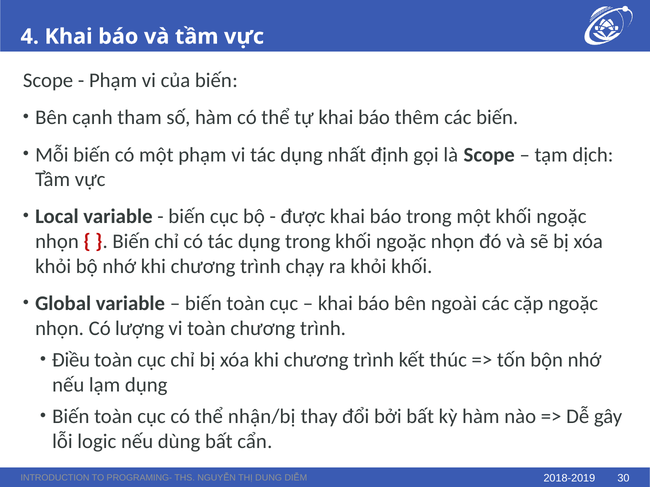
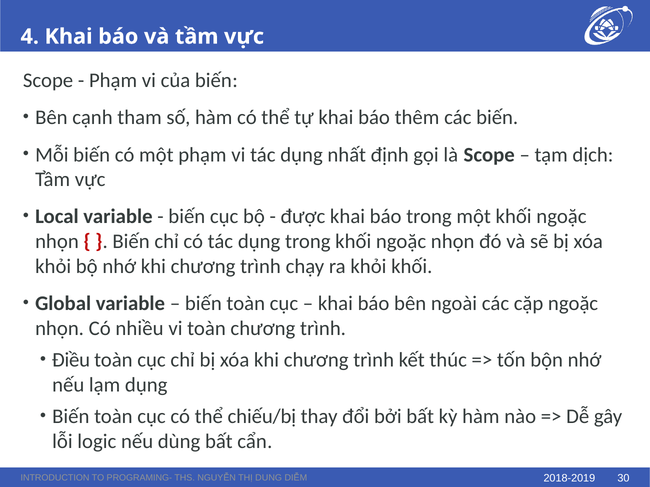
lượng: lượng -> nhiều (139, 329)
nhận/bị: nhận/bị -> chiếu/bị (262, 417)
